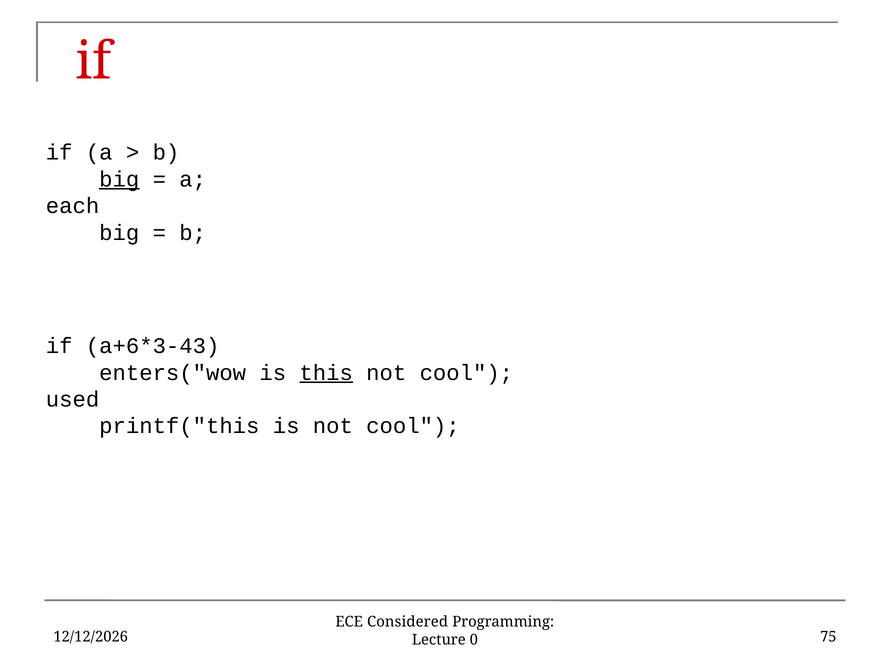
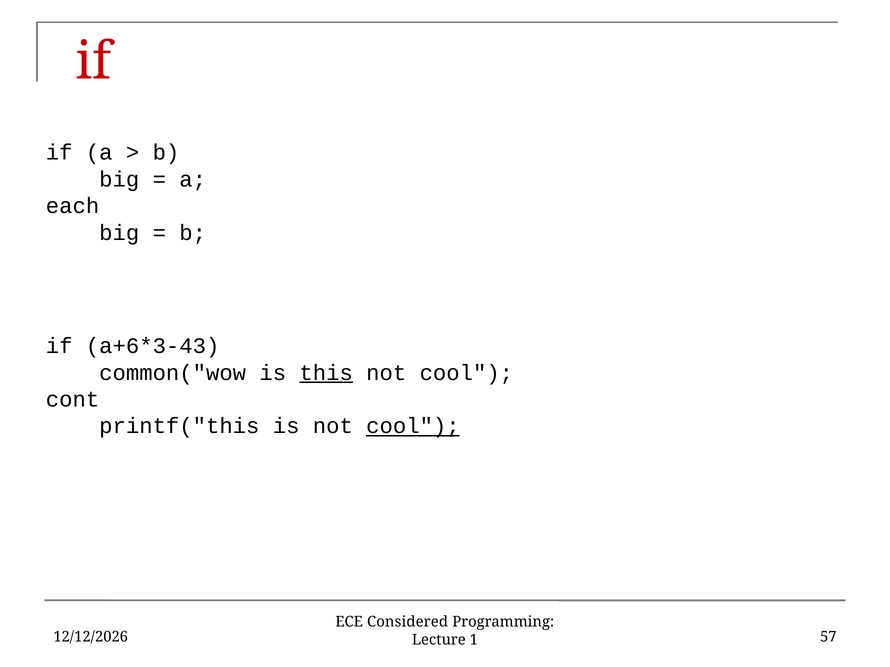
big underline: present -> none (119, 179)
enters("wow: enters("wow -> common("wow (173, 373)
used: used -> cont (73, 400)
cool underline: none -> present (413, 426)
75: 75 -> 57 (828, 637)
0: 0 -> 1 (474, 640)
